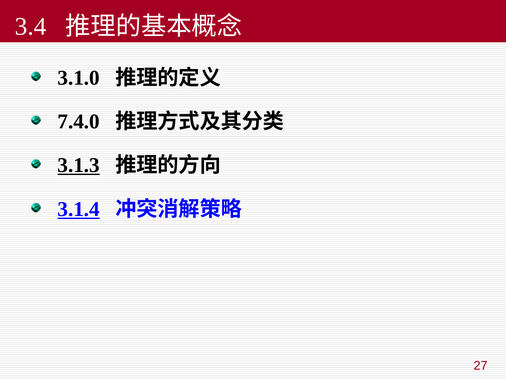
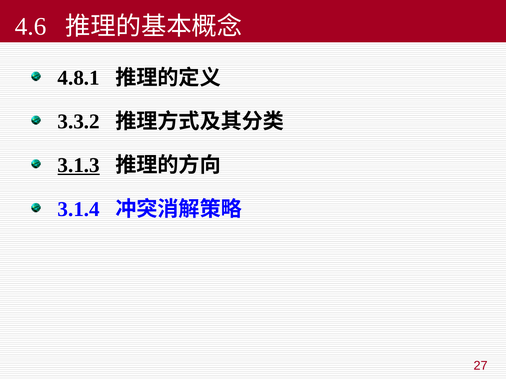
3.4: 3.4 -> 4.6 (31, 26)
3.1.0: 3.1.0 -> 4.8.1 (79, 78)
7.4.0: 7.4.0 -> 3.3.2 (79, 122)
3.1.4 underline: present -> none (79, 209)
